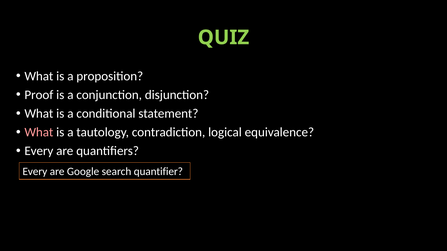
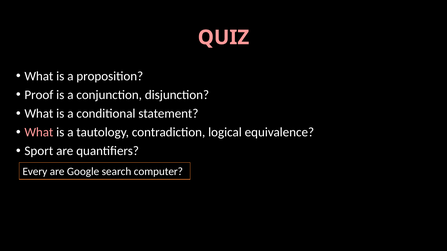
QUIZ colour: light green -> pink (223, 38)
Every: Every -> Sport (39, 151)
quantifier: quantifier -> computer (158, 172)
